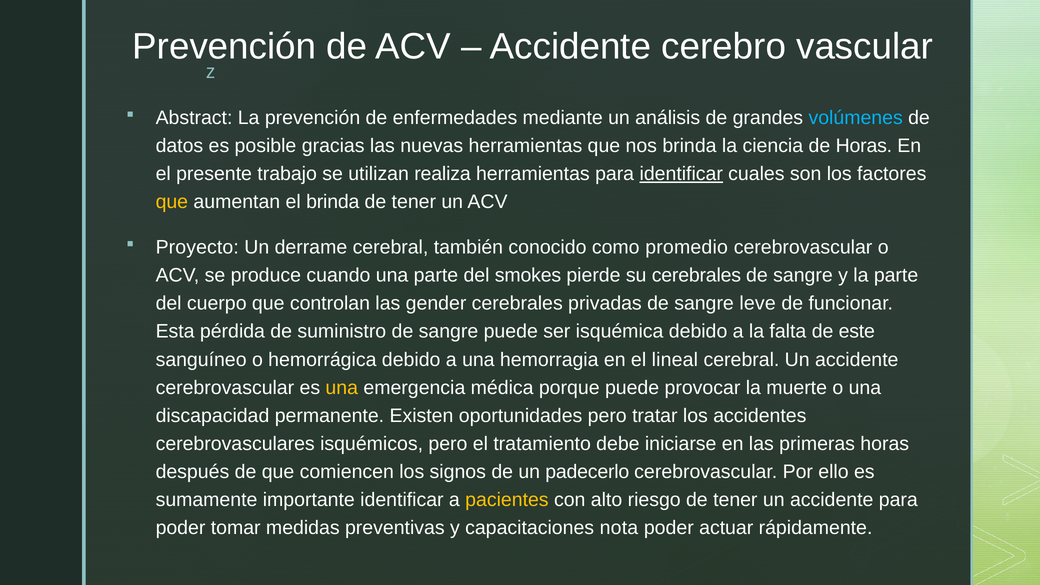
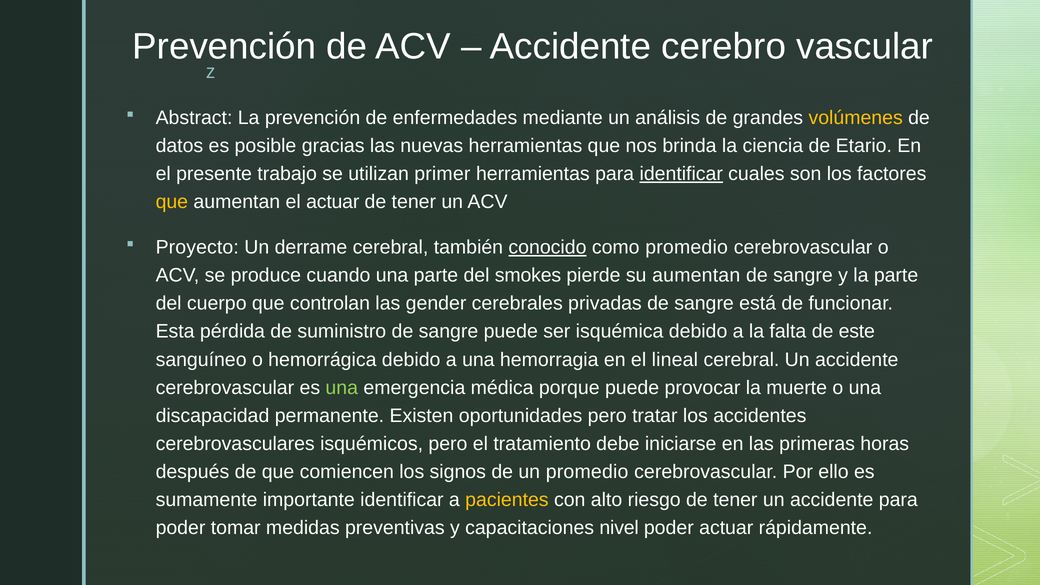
volúmenes colour: light blue -> yellow (856, 118)
de Horas: Horas -> Etario (864, 146)
realiza: realiza -> primer (442, 174)
el brinda: brinda -> actuar (333, 202)
conocido underline: none -> present (547, 247)
su cerebrales: cerebrales -> aumentan (696, 275)
leve: leve -> está (758, 303)
una colour: yellow -> light green (342, 388)
un padecerlo: padecerlo -> promedio (587, 472)
nota: nota -> nivel (619, 528)
